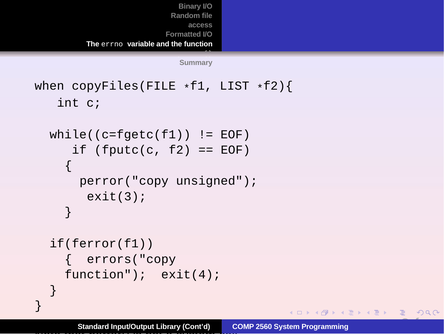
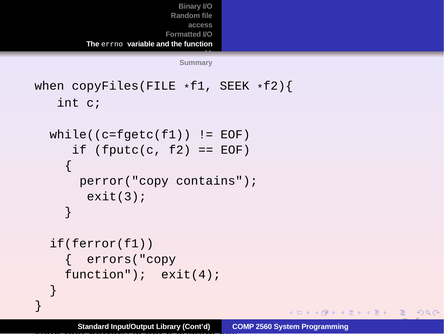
LIST: LIST -> SEEK (235, 86)
unsigned: unsigned -> contains (217, 180)
